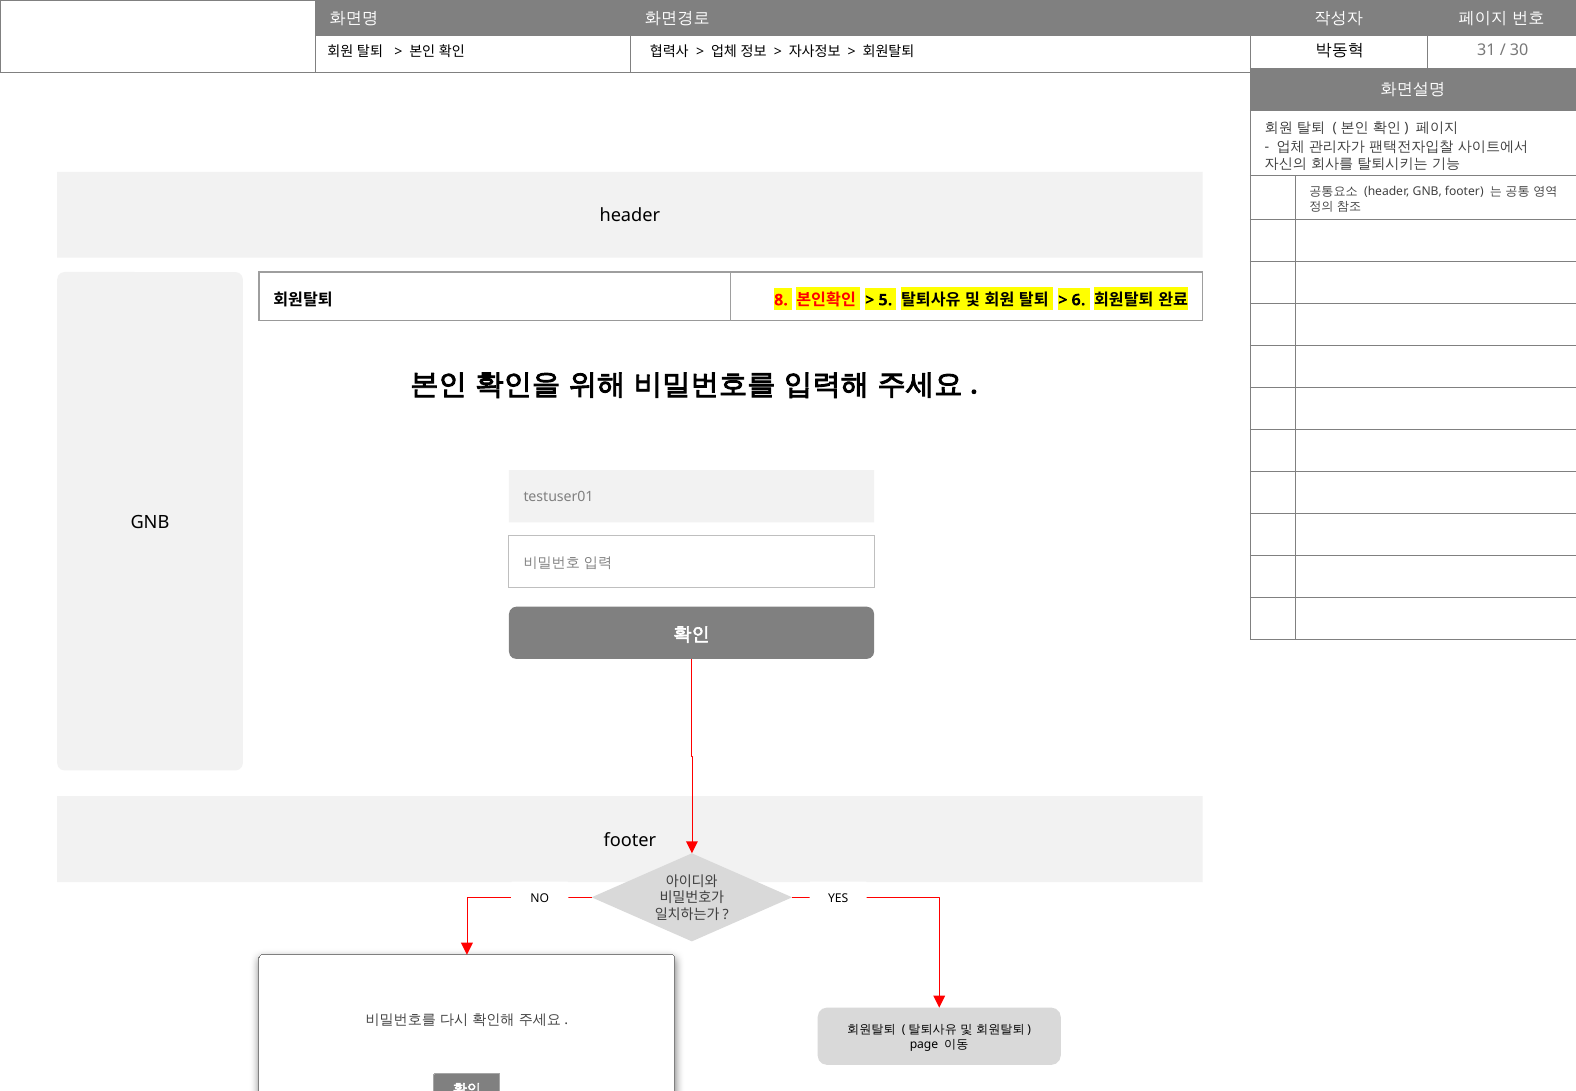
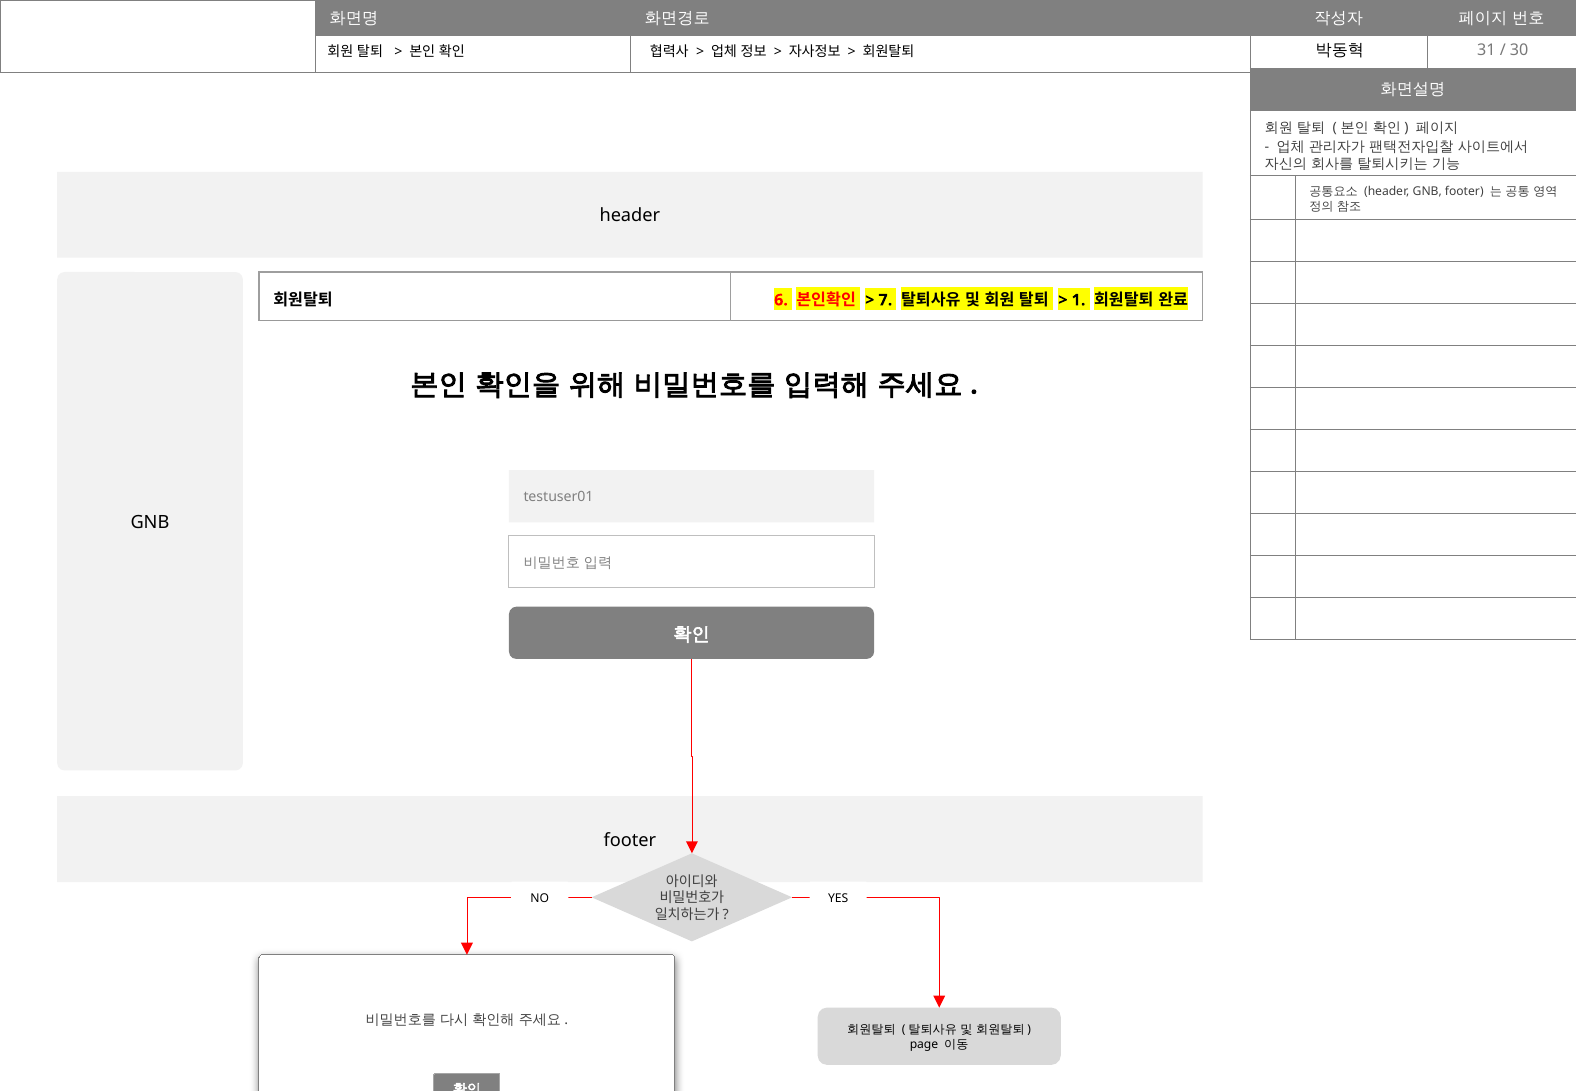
8: 8 -> 6 (781, 300)
5: 5 -> 7 (885, 300)
6: 6 -> 1 (1079, 300)
